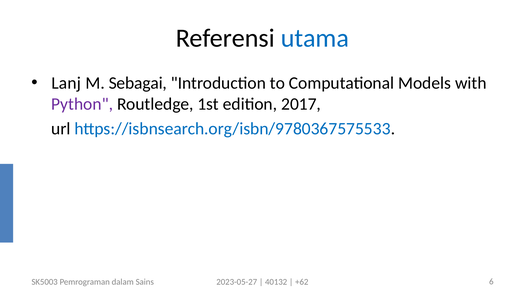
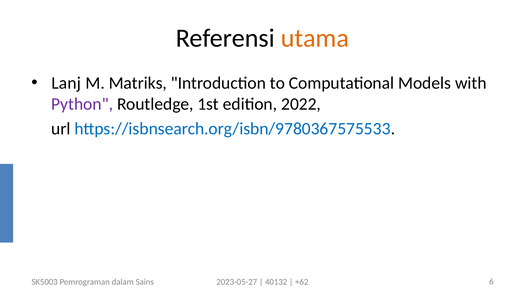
utama colour: blue -> orange (315, 38)
Sebagai: Sebagai -> Matriks (138, 83)
2017: 2017 -> 2022 (301, 104)
